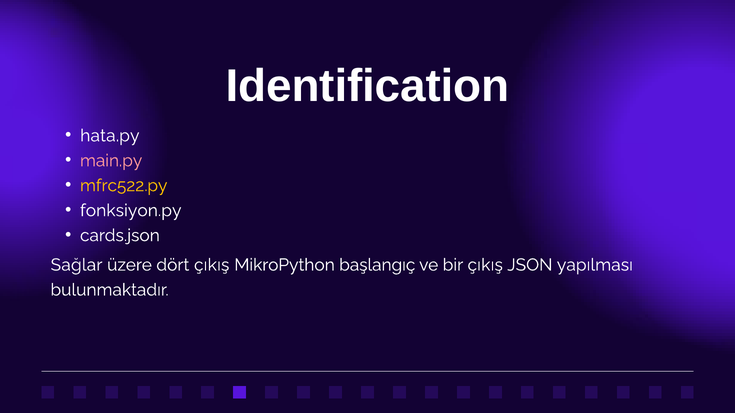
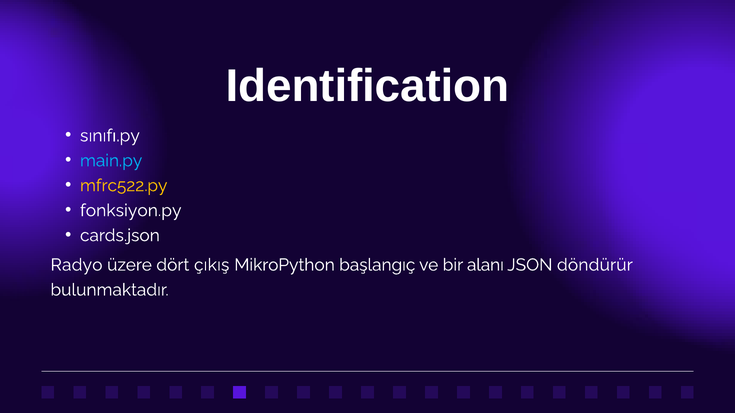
hata.py: hata.py -> sınıfı.py (110, 136)
main.py colour: pink -> light blue (111, 161)
Sağlar: Sağlar -> Radyo (77, 265)
bir çıkış: çıkış -> alanı (485, 265)
yapılması: yapılması -> döndürür (595, 265)
